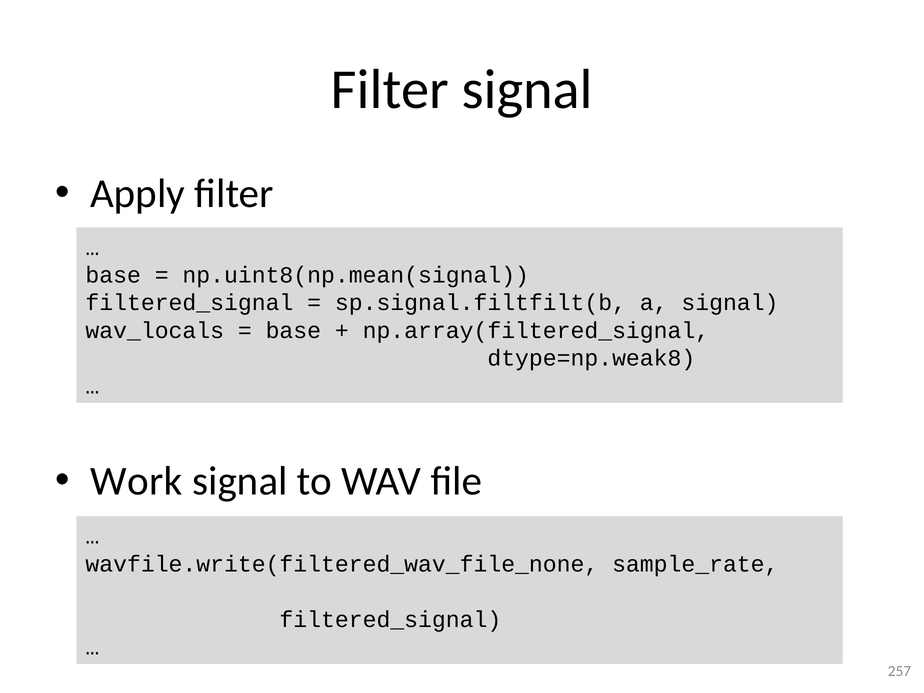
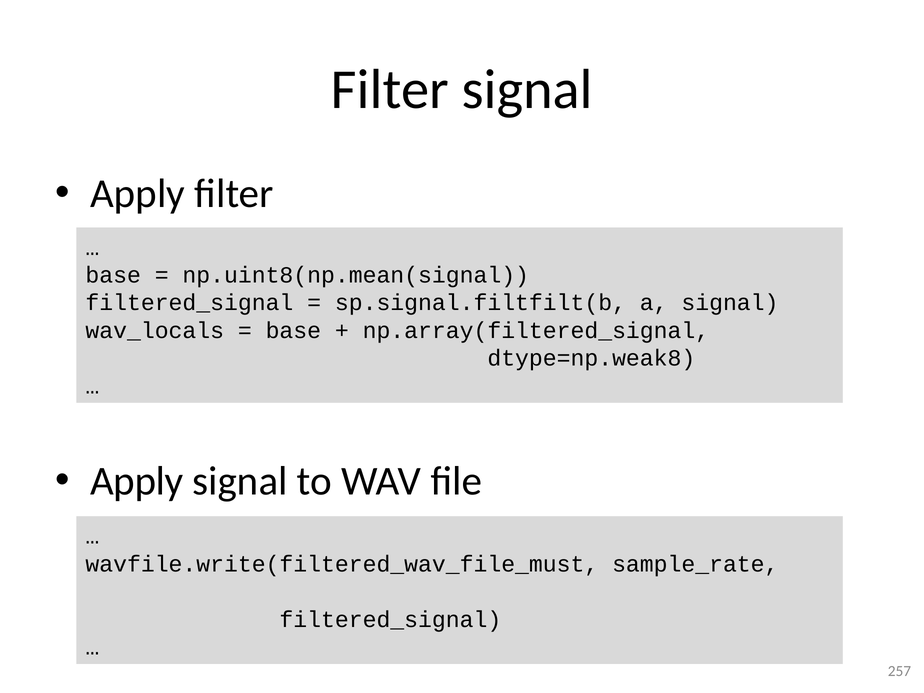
Work: Work -> Apply (137, 481)
wavfile.write(filtered_wav_file_none: wavfile.write(filtered_wav_file_none -> wavfile.write(filtered_wav_file_must (342, 564)
